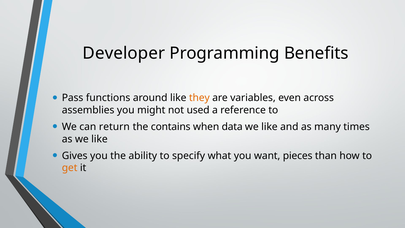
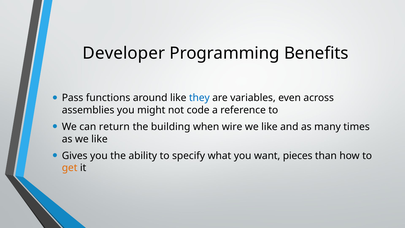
they colour: orange -> blue (199, 98)
used: used -> code (198, 110)
contains: contains -> building (171, 127)
data: data -> wire (232, 127)
